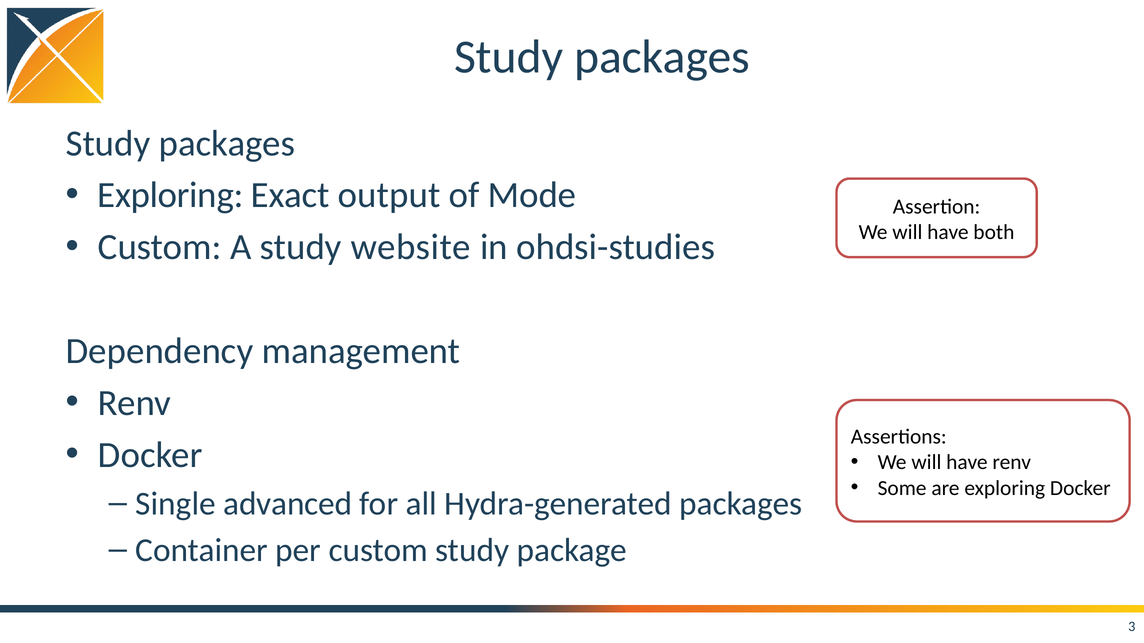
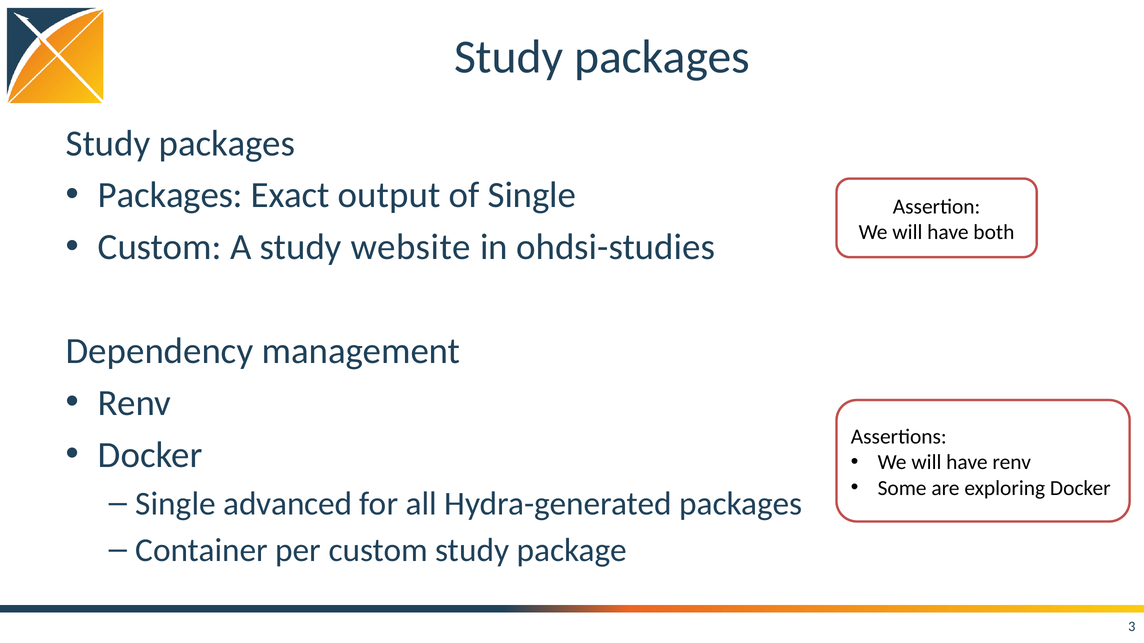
Exploring: Exploring -> Packages (170, 195)
of Mode: Mode -> Single (532, 195)
